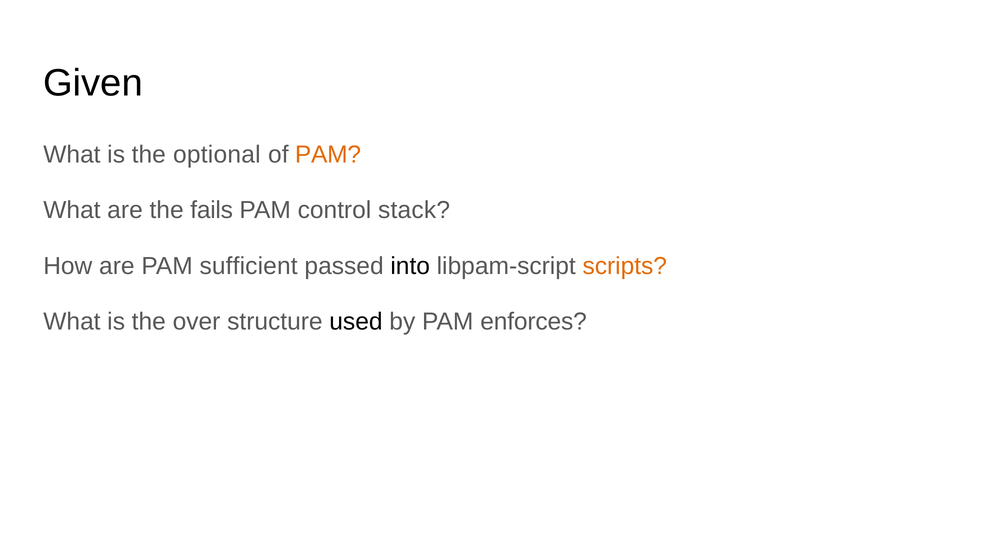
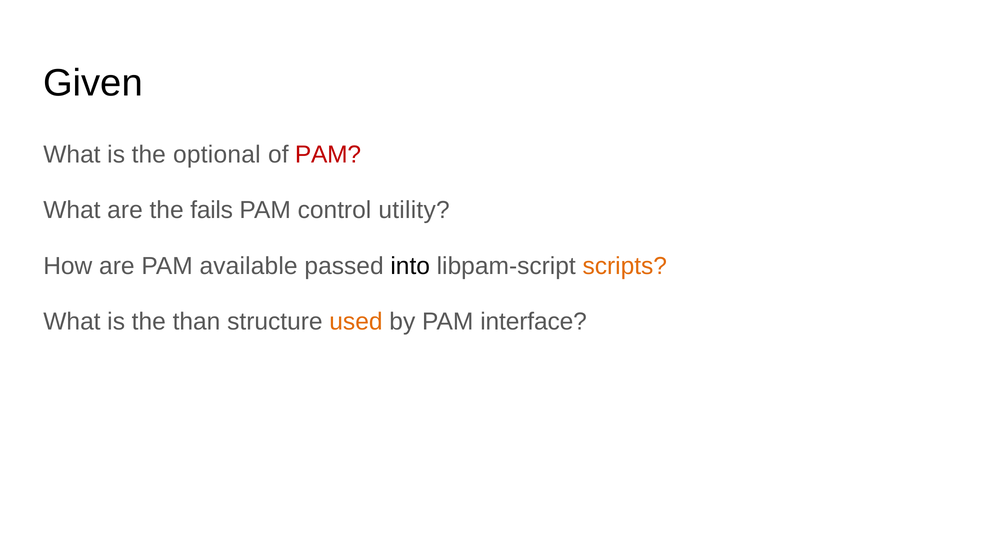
PAM colour: orange -> red (328, 154)
stack: stack -> utility (414, 210)
sufficient: sufficient -> available (249, 266)
over: over -> than (197, 321)
used colour: black -> orange (356, 321)
enforces: enforces -> interface (534, 321)
